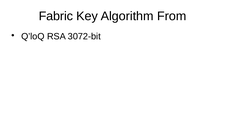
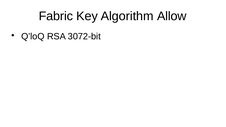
From: From -> Allow (172, 16)
